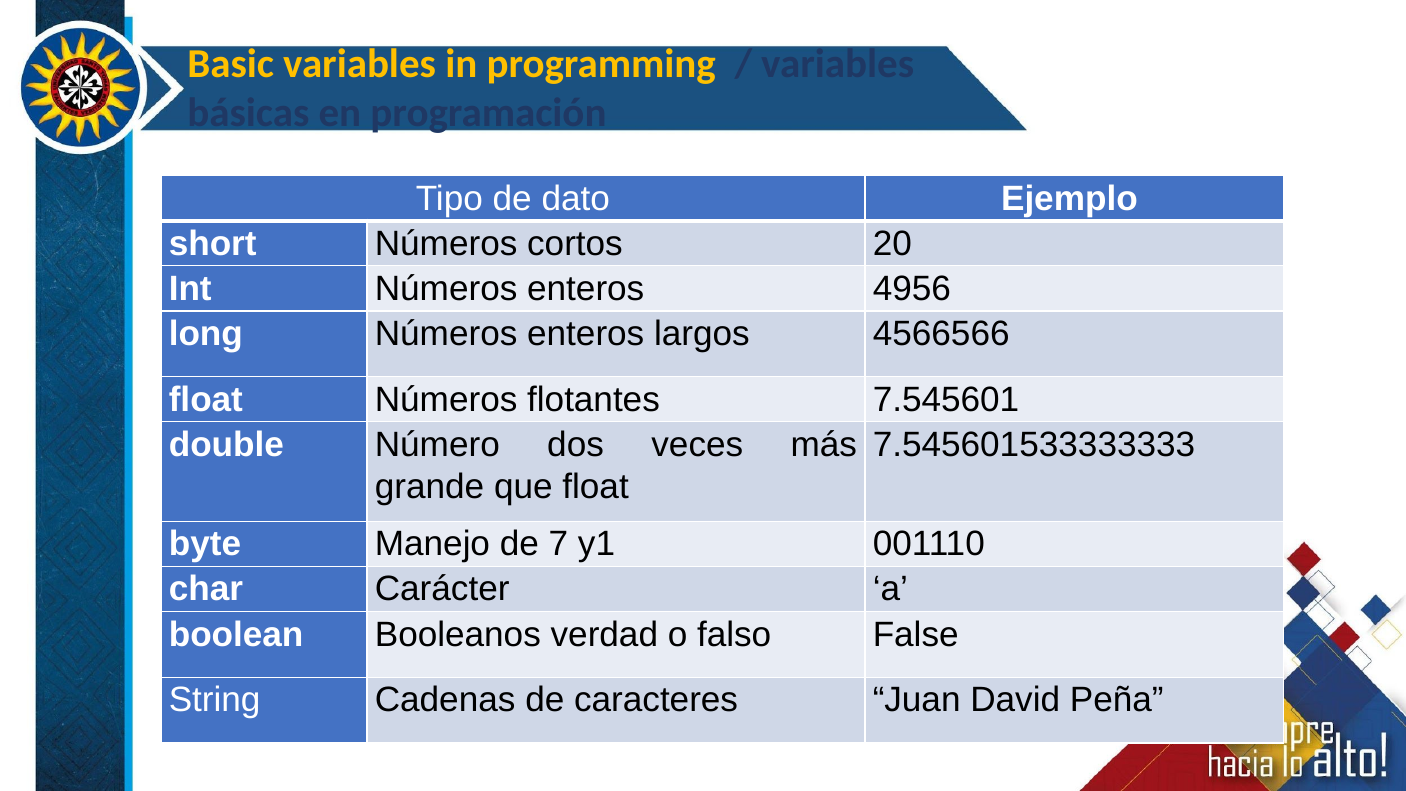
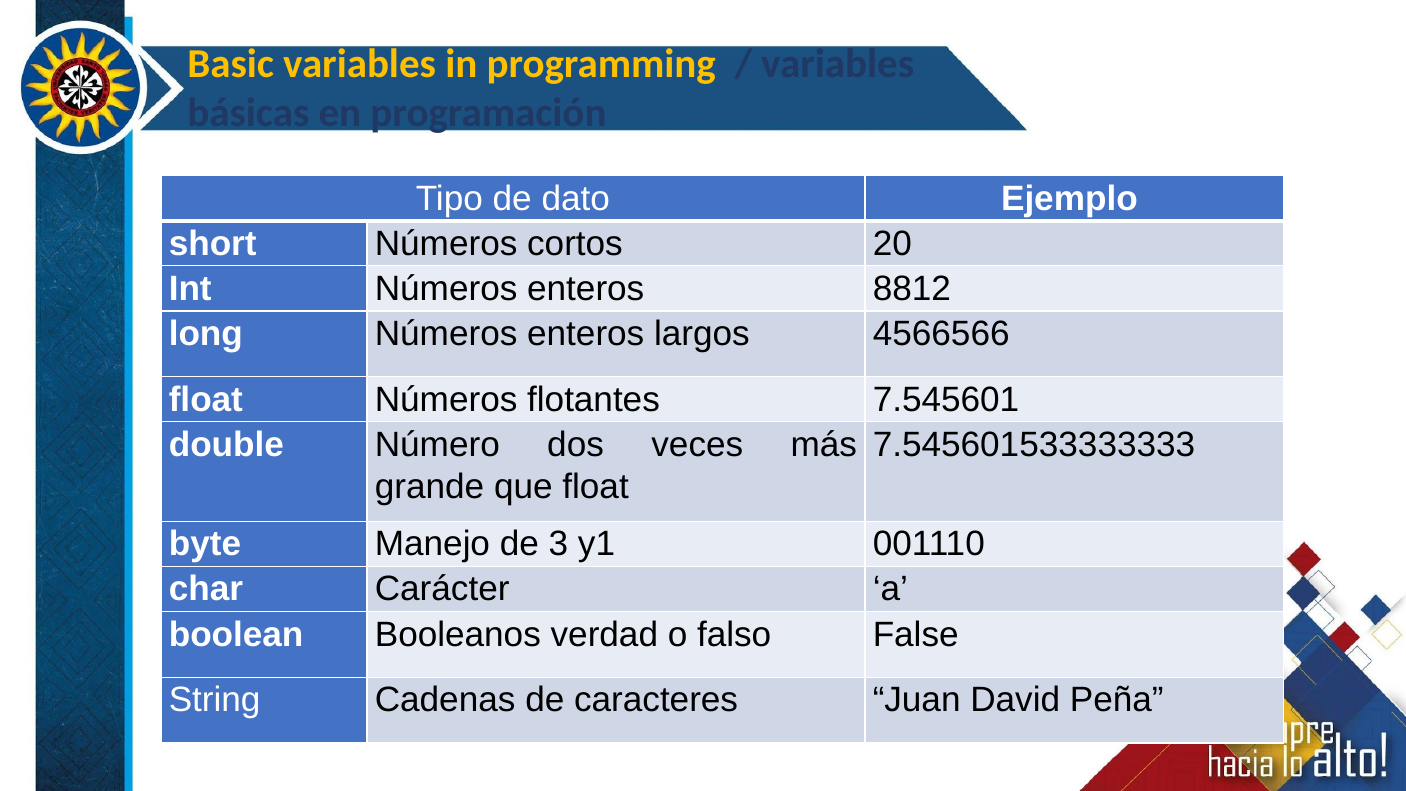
4956: 4956 -> 8812 (912, 289)
7: 7 -> 3 (558, 544)
